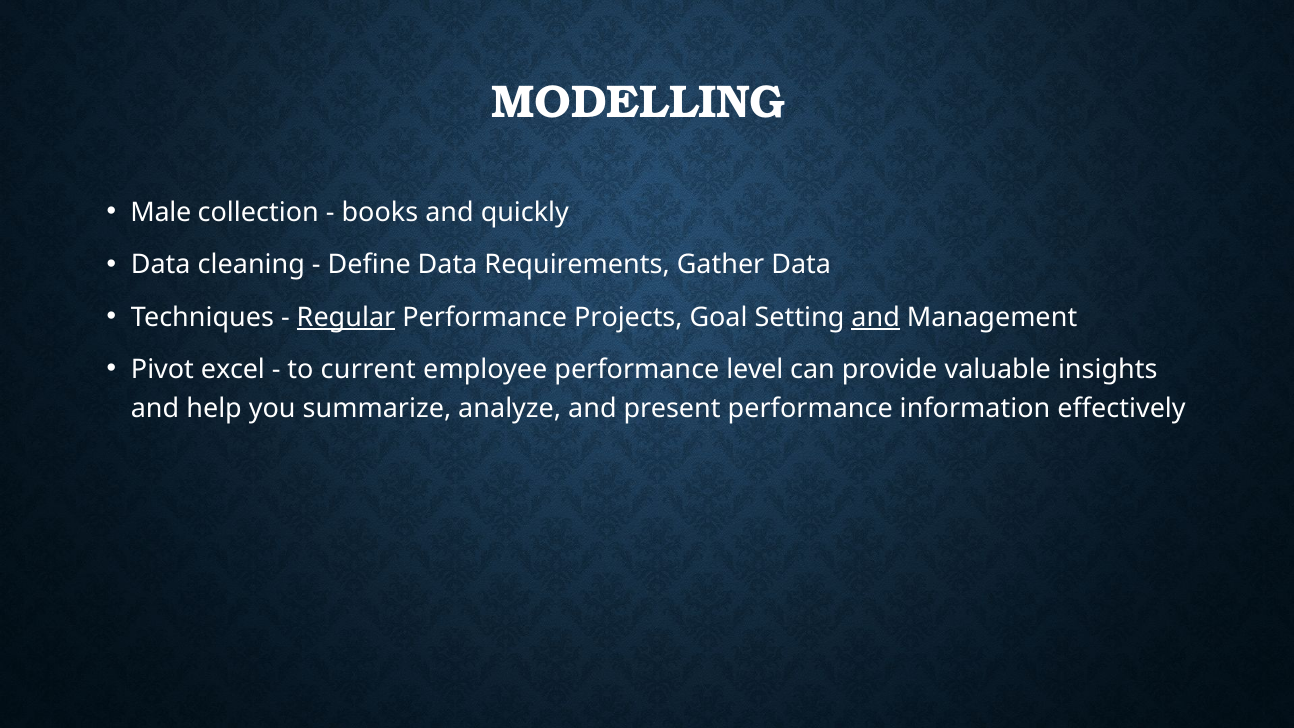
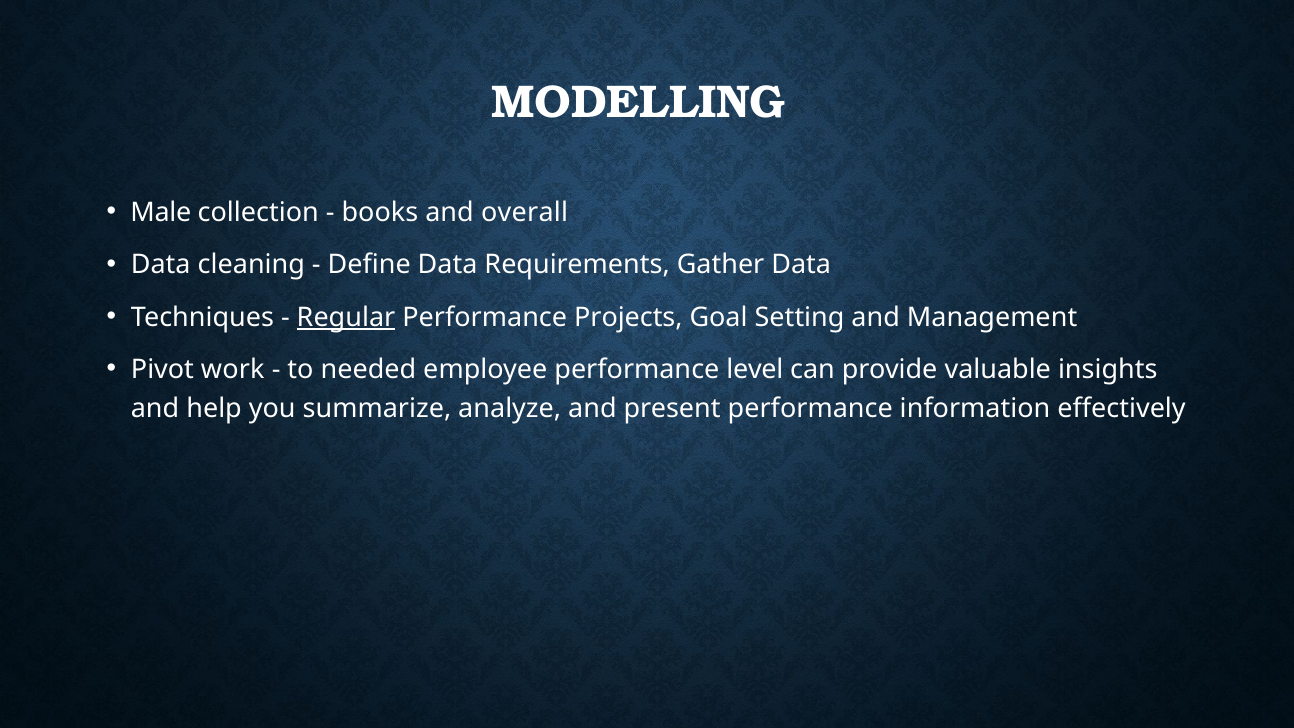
quickly: quickly -> overall (525, 212)
and underline: present -> none (876, 317)
excel: excel -> work (233, 369)
current: current -> needed (368, 369)
